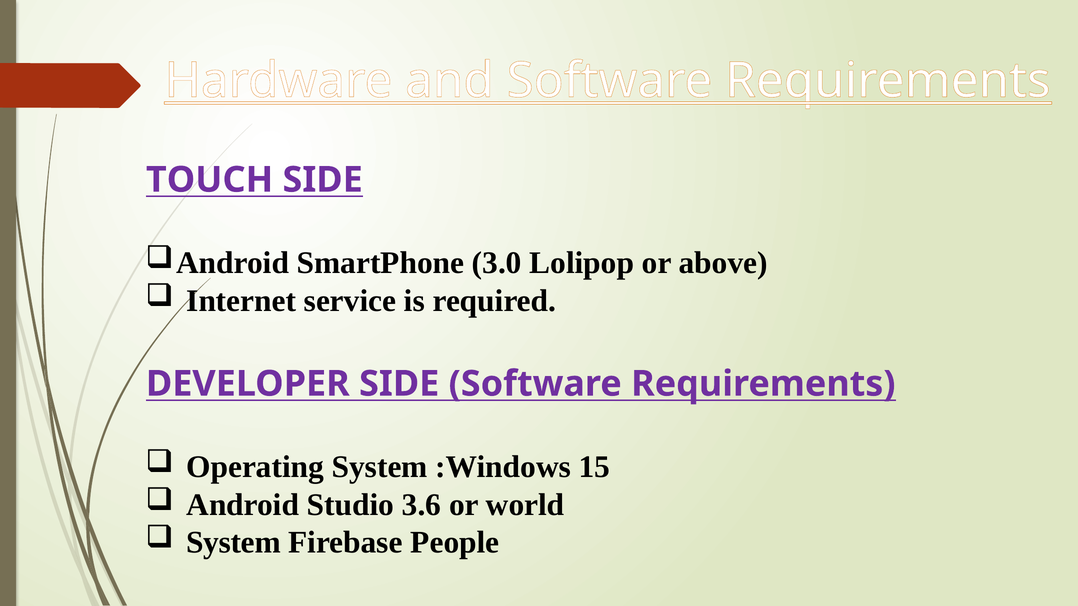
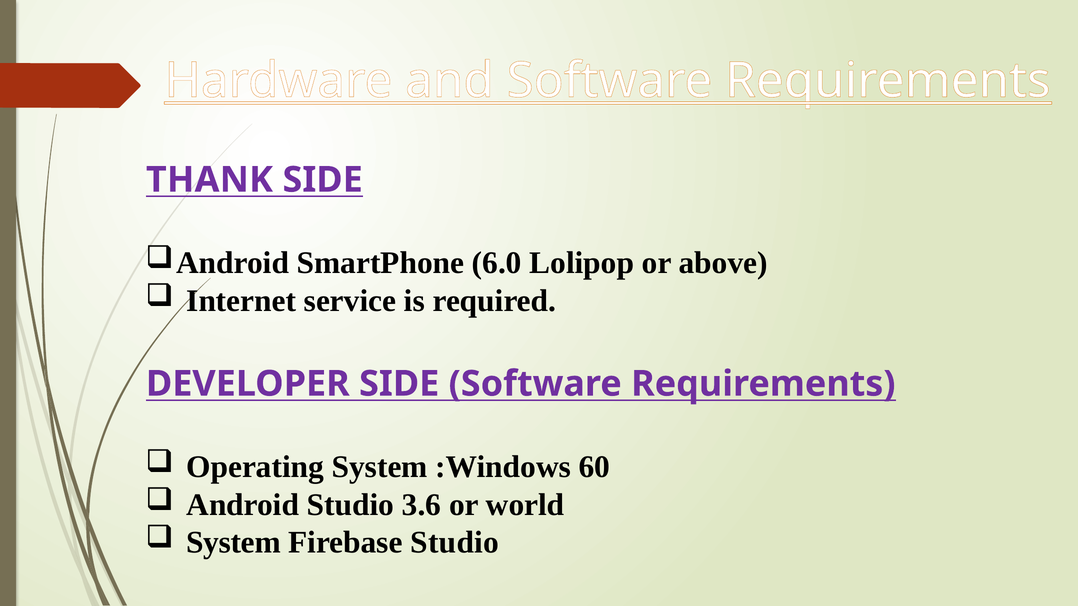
TOUCH: TOUCH -> THANK (209, 180)
3.0: 3.0 -> 6.0 (497, 263)
15: 15 -> 60 (594, 467)
Firebase People: People -> Studio (455, 543)
